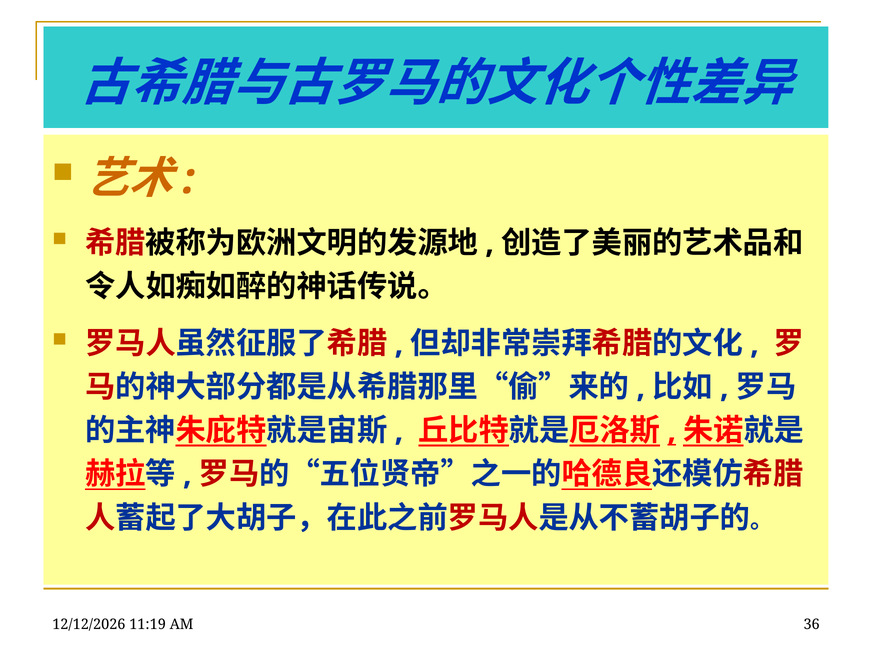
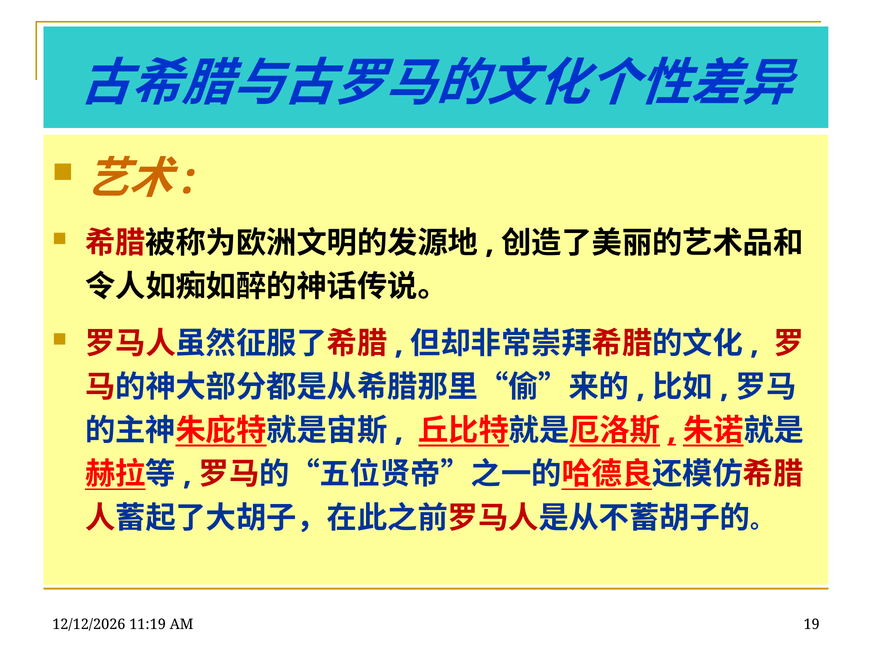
36: 36 -> 19 (812, 625)
